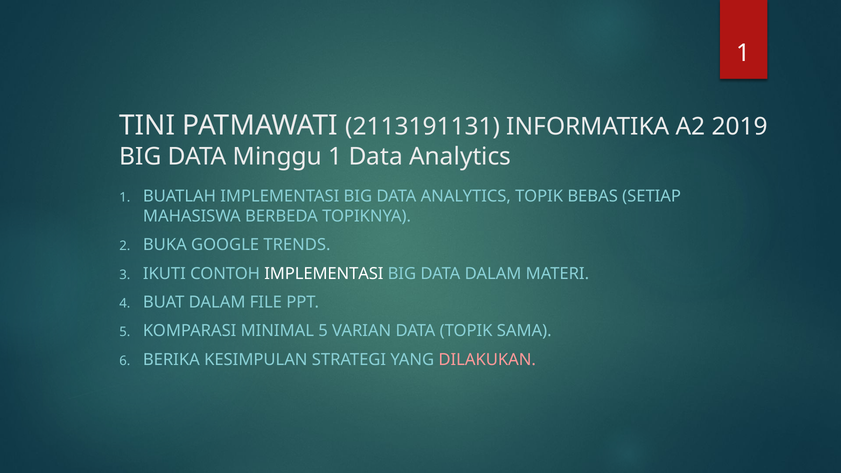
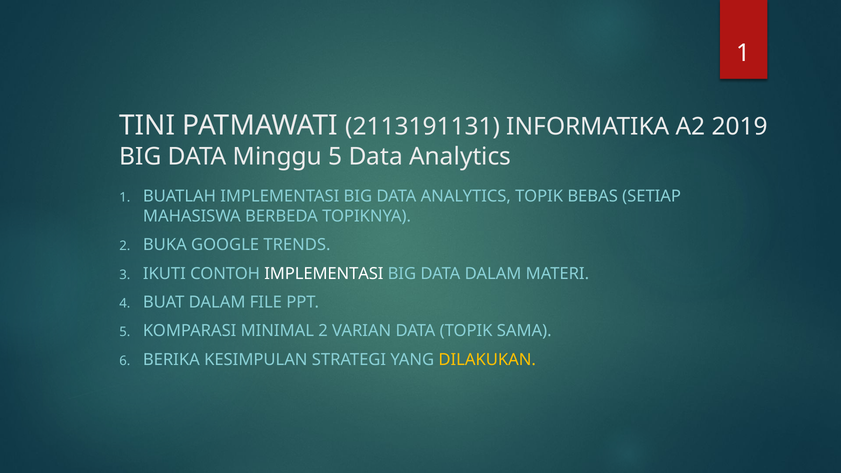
Minggu 1: 1 -> 5 (335, 157)
MINIMAL 5: 5 -> 2 (323, 331)
DILAKUKAN colour: pink -> yellow (487, 360)
